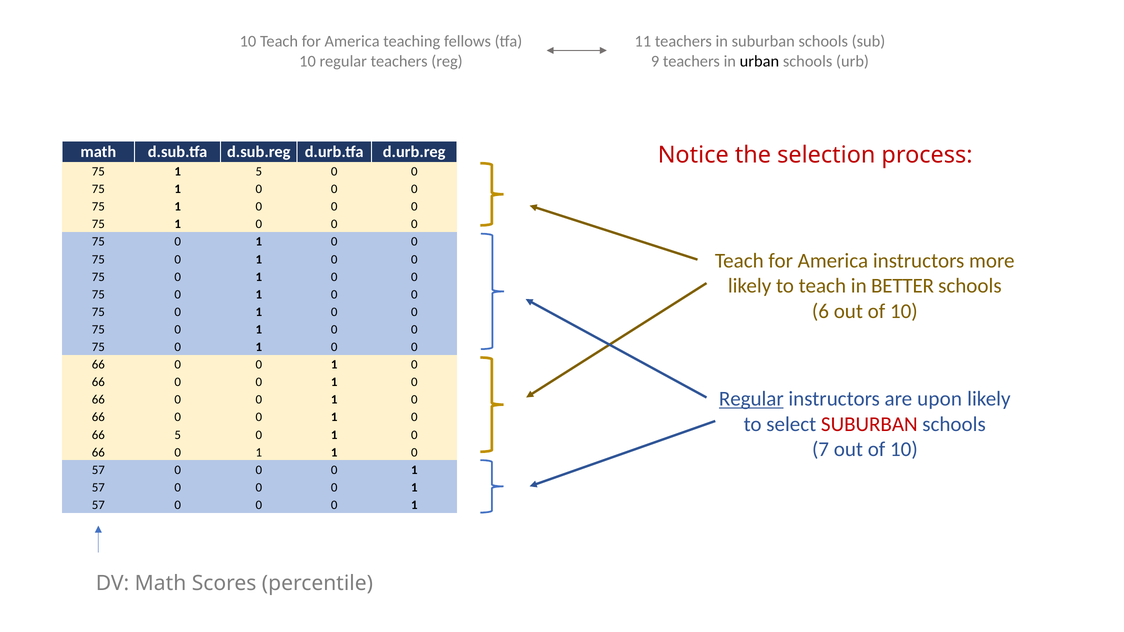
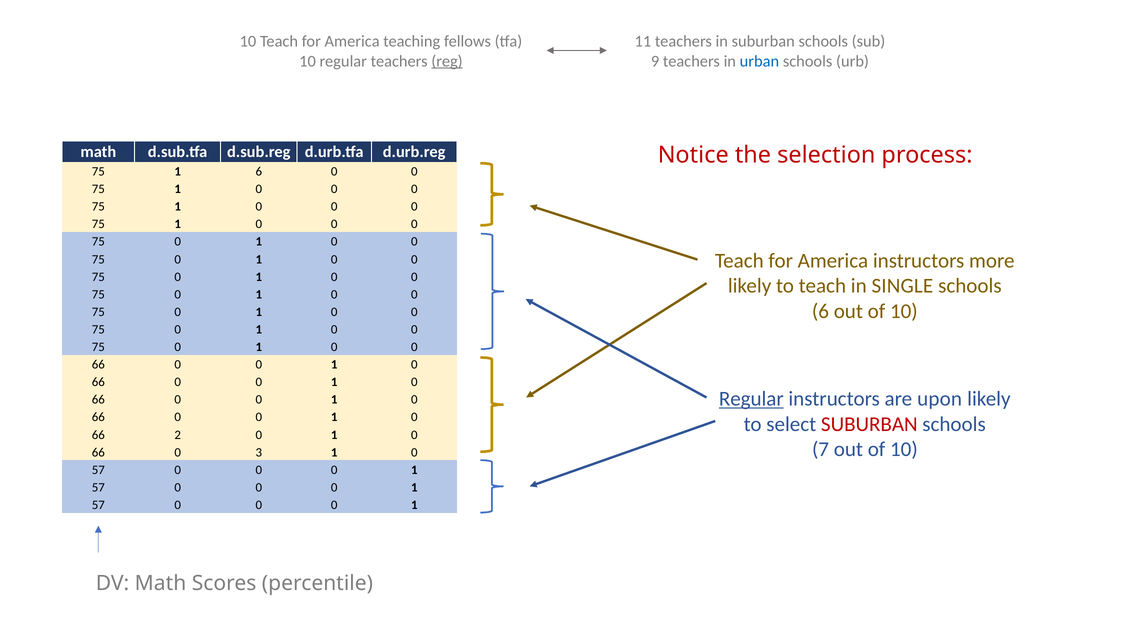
reg underline: none -> present (447, 61)
urban colour: black -> blue (759, 61)
1 5: 5 -> 6 (259, 172)
BETTER: BETTER -> SINGLE (902, 286)
66 5: 5 -> 2 (178, 435)
66 0 1: 1 -> 3 (259, 453)
